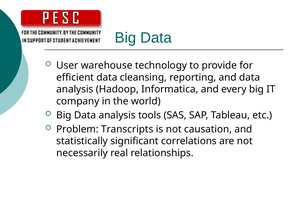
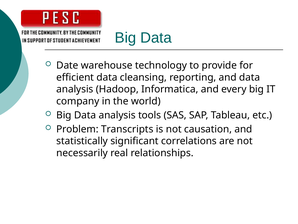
User: User -> Date (67, 65)
